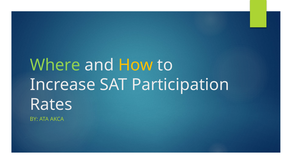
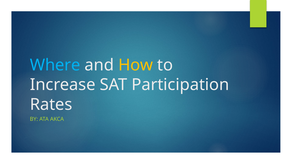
Where colour: light green -> light blue (55, 65)
